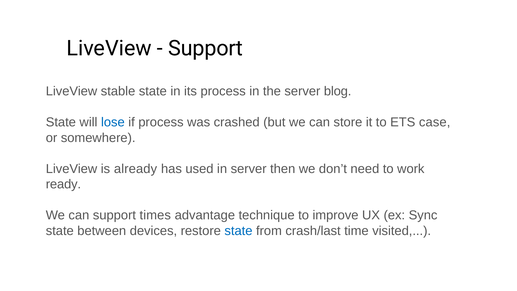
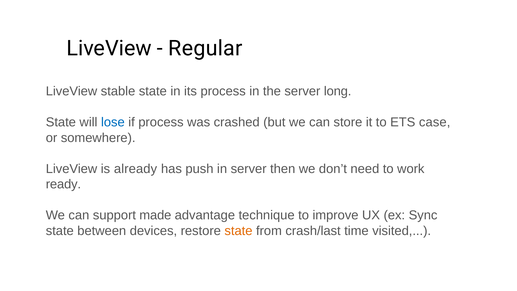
Support: Support -> Regular (205, 48)
blog: blog -> long (338, 91)
used: used -> push (199, 169)
times: times -> made (155, 215)
state colour: blue -> orange (238, 231)
